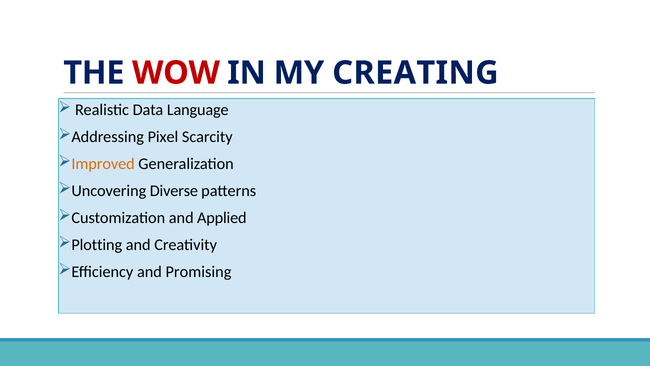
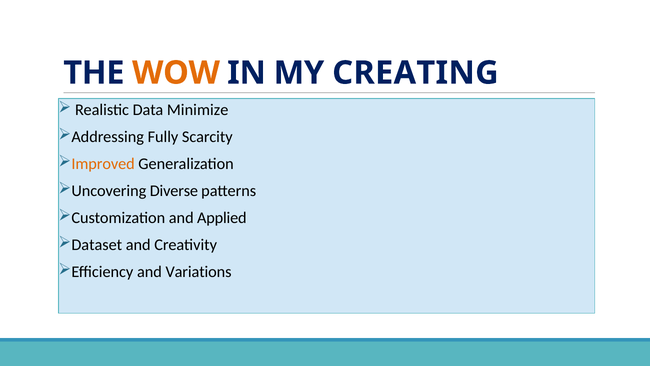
WOW colour: red -> orange (176, 73)
Language: Language -> Minimize (198, 110)
Pixel: Pixel -> Fully (163, 137)
Plotting: Plotting -> Dataset (97, 245)
Promising: Promising -> Variations (199, 272)
